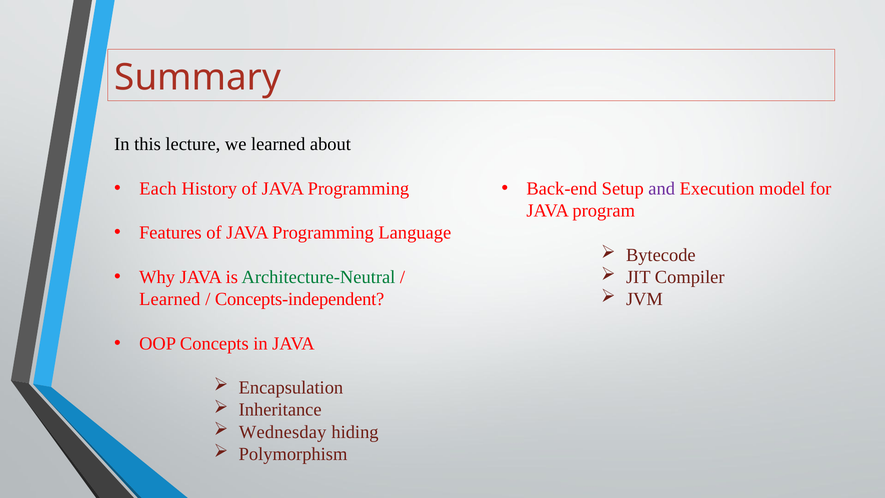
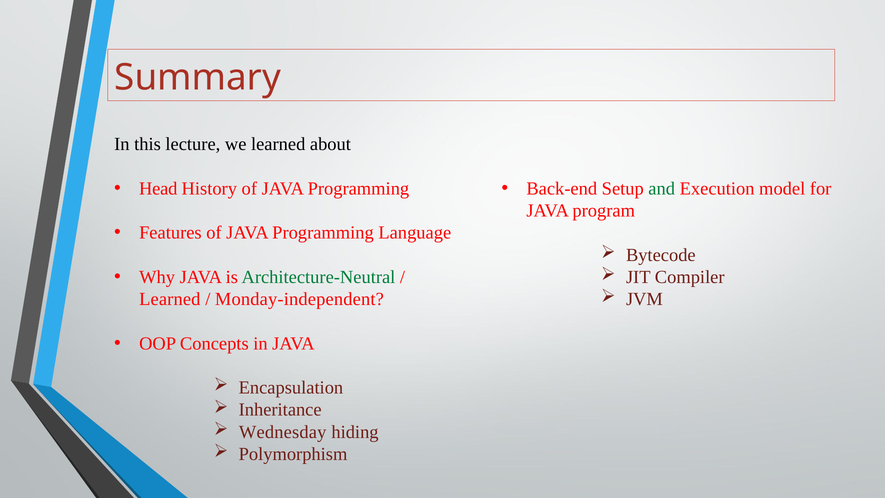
Each: Each -> Head (158, 188)
and colour: purple -> green (662, 189)
Concepts-independent: Concepts-independent -> Monday-independent (299, 299)
